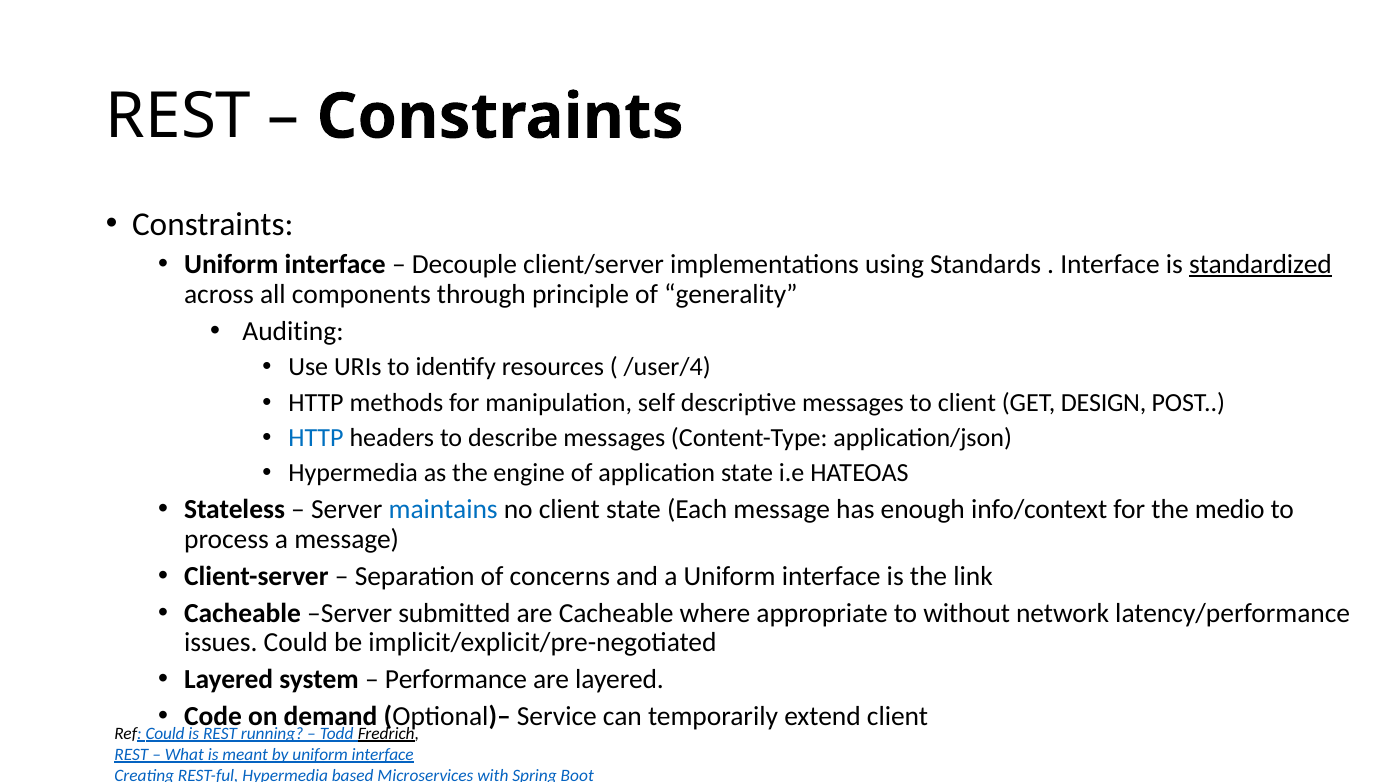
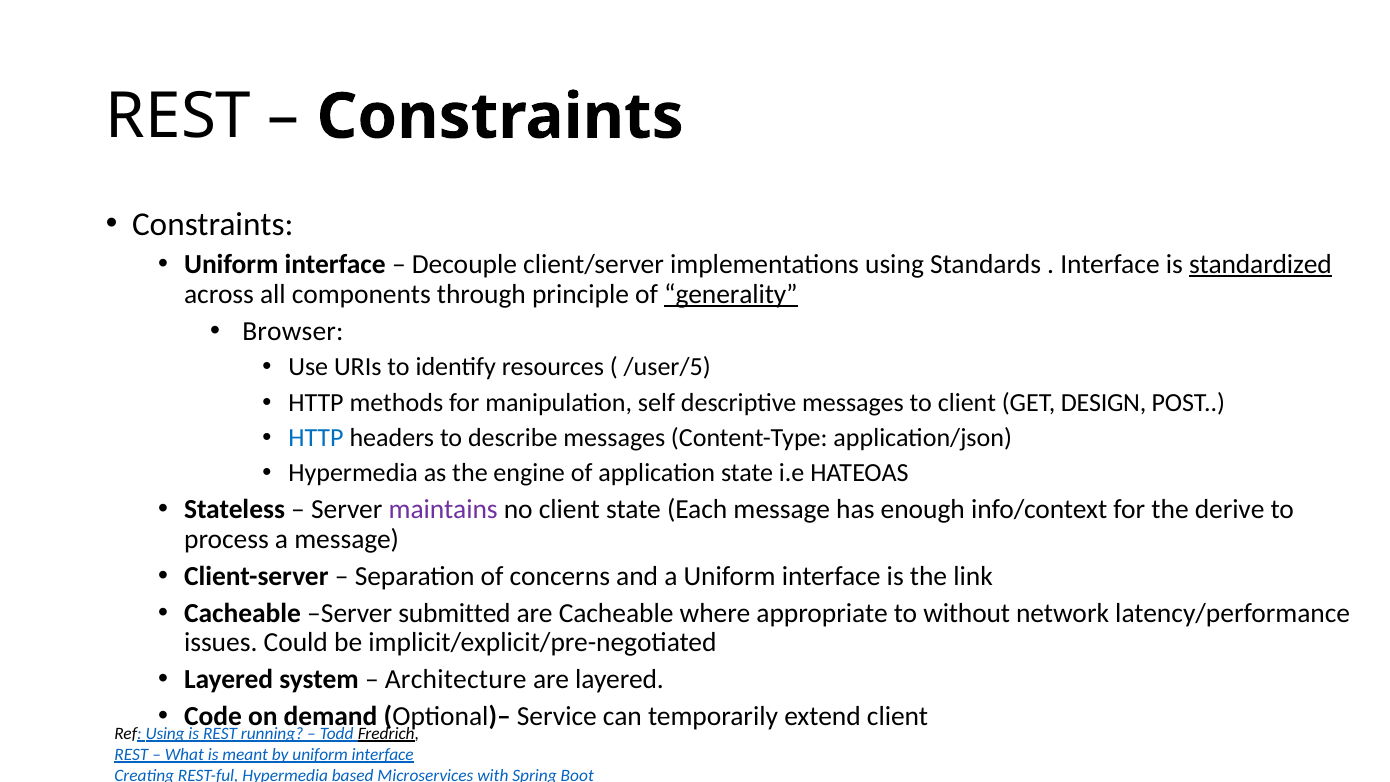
generality underline: none -> present (731, 294)
Auditing: Auditing -> Browser (293, 331)
/user/4: /user/4 -> /user/5 (667, 367)
maintains colour: blue -> purple (443, 509)
medio: medio -> derive (1230, 509)
Performance: Performance -> Architecture (456, 680)
Ref Could: Could -> Using (165, 733)
